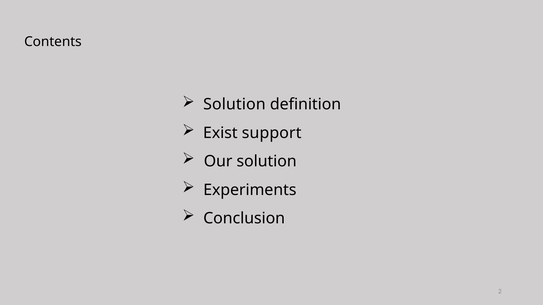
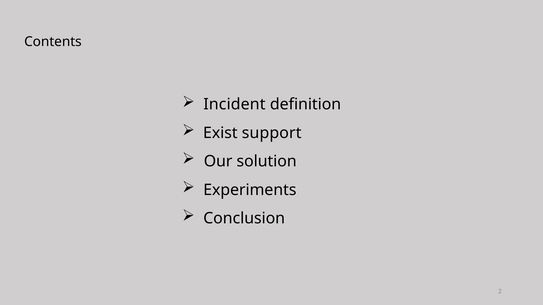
Solution: Solution -> Incident (234, 105)
